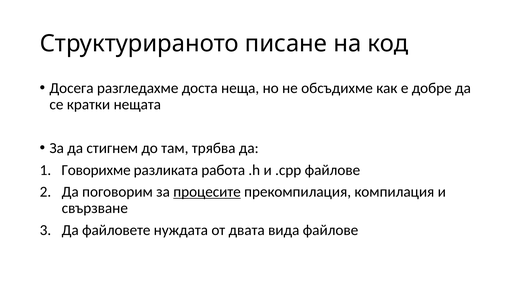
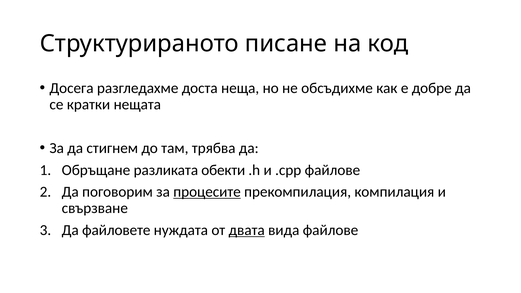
Говорихме: Говорихме -> Обръщане (96, 170)
работа: работа -> обекти (223, 170)
двата underline: none -> present (247, 230)
